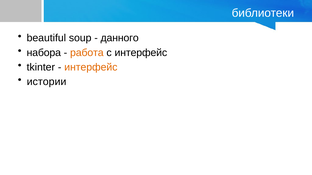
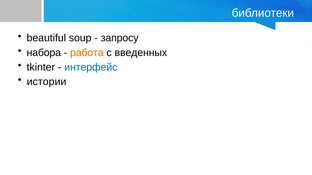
данного: данного -> запросу (120, 38)
с интерфейс: интерфейс -> введенных (141, 53)
интерфейс colour: orange -> blue (91, 67)
